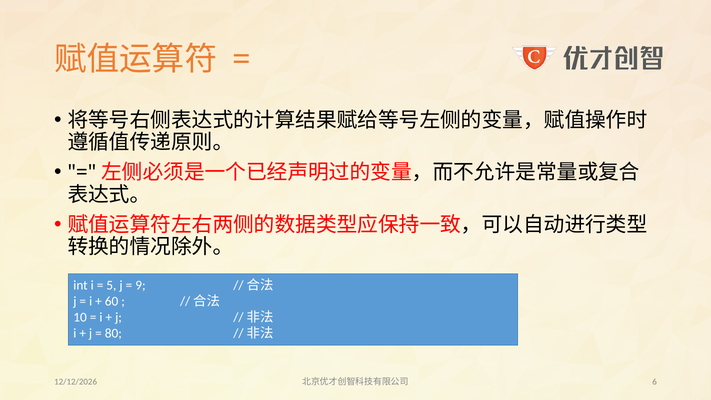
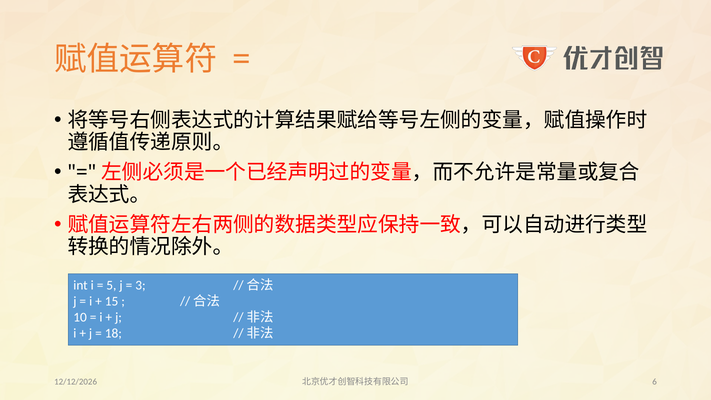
9: 9 -> 3 (140, 285)
60: 60 -> 15 (112, 301)
80: 80 -> 18 (113, 333)
